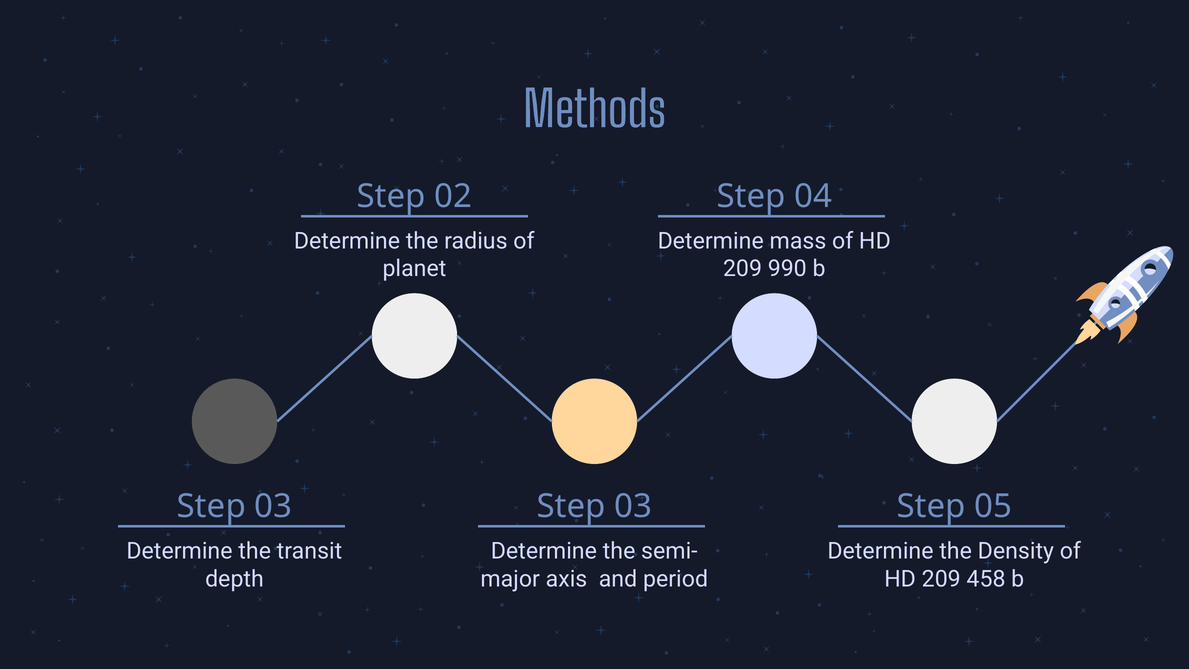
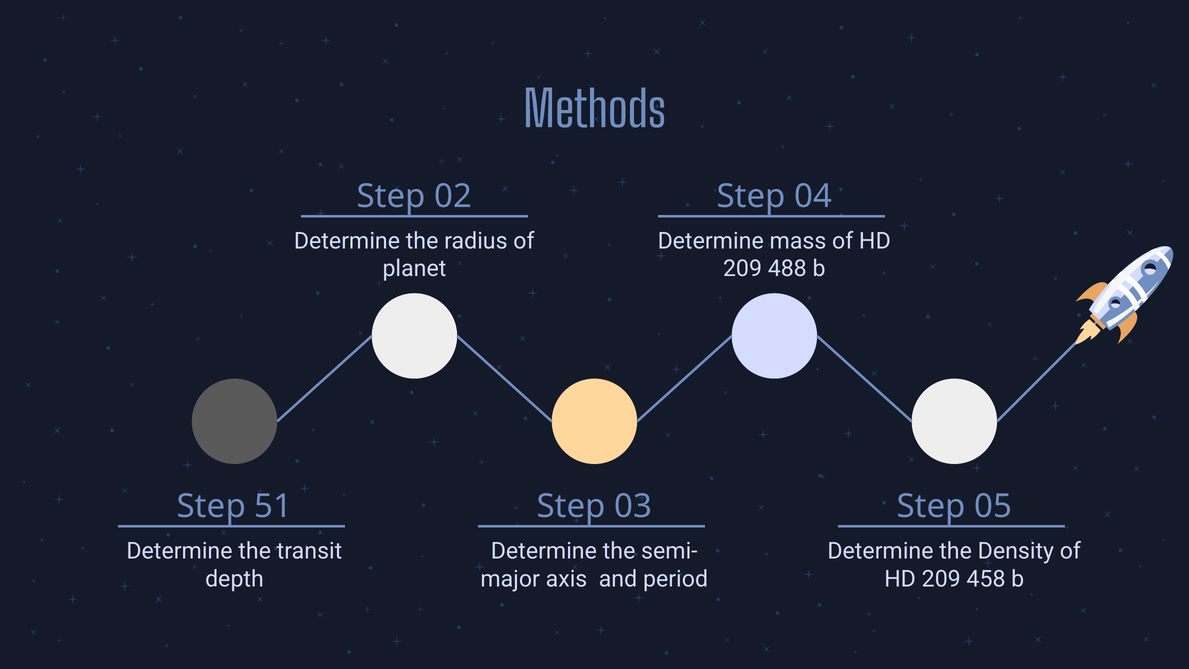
990: 990 -> 488 (787, 269)
03: 03 -> 51 (273, 506)
